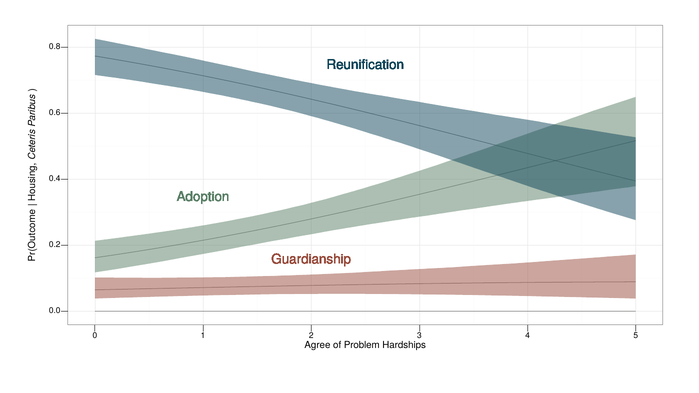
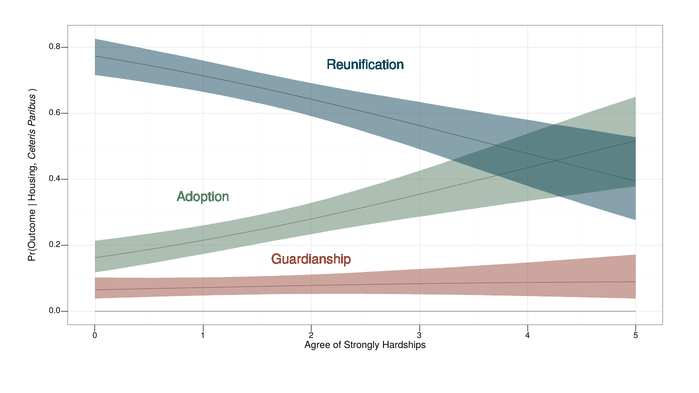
Problem: Problem -> Strongly (362, 345)
